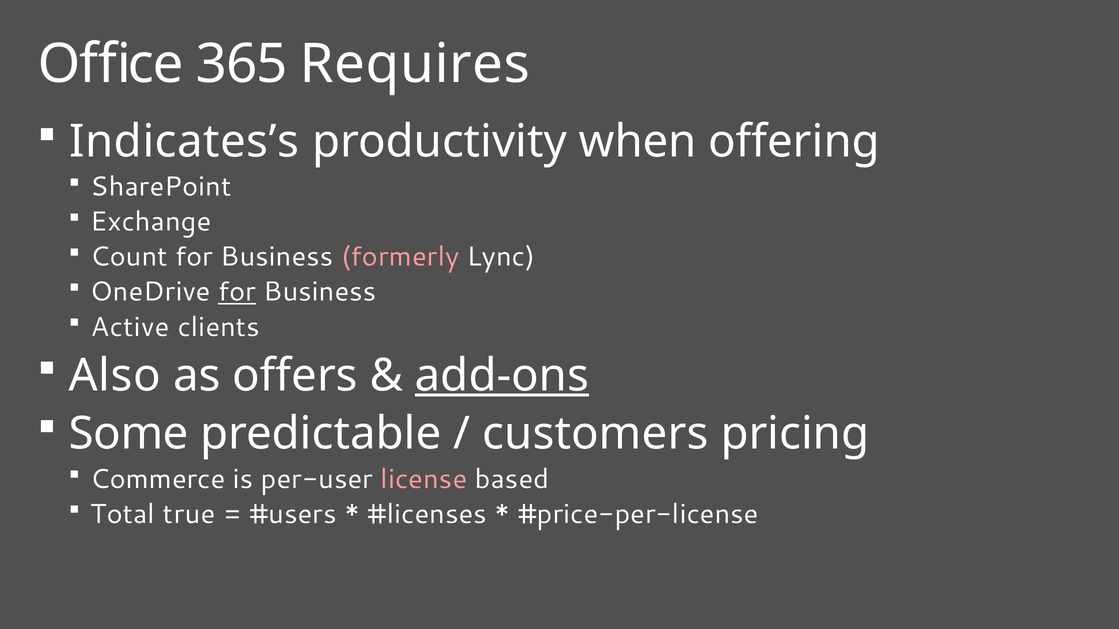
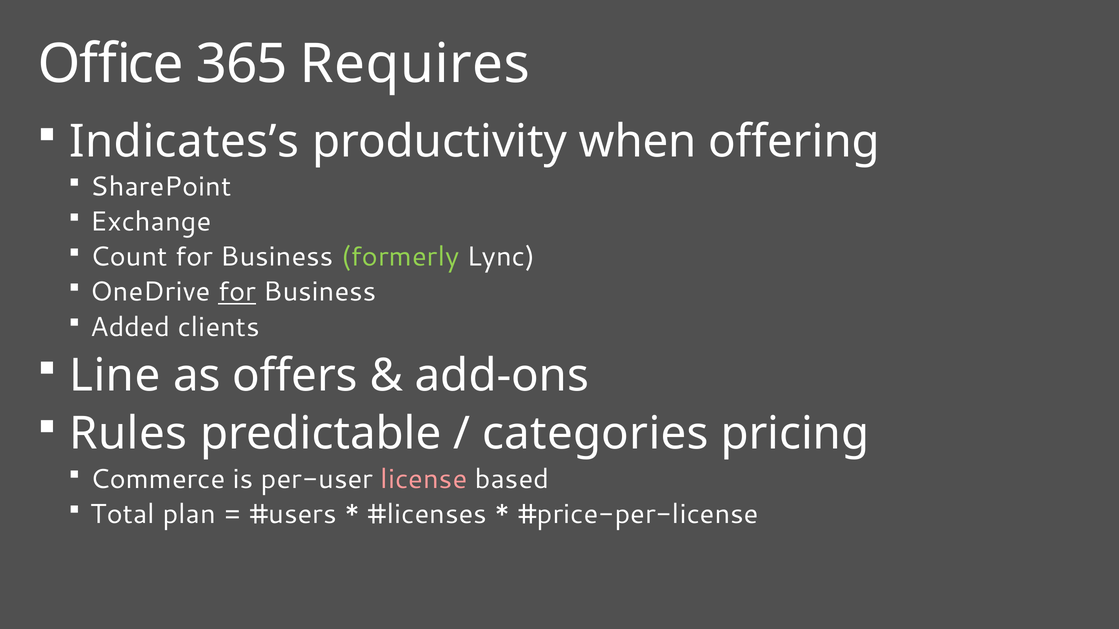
formerly colour: pink -> light green (400, 257)
Active: Active -> Added (130, 327)
Also: Also -> Line (115, 376)
add-ons underline: present -> none (502, 376)
Some: Some -> Rules (128, 434)
customers: customers -> categories (595, 434)
true: true -> plan (189, 514)
